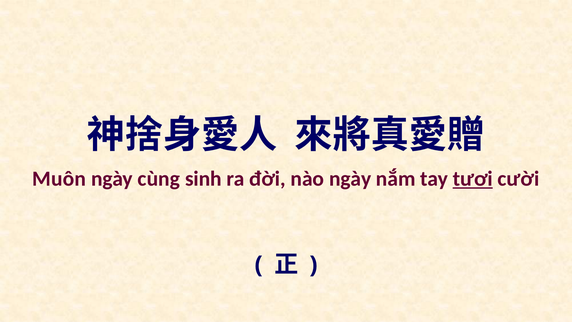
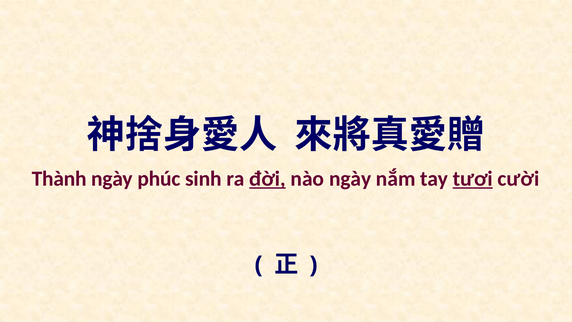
Muôn: Muôn -> Thành (59, 179)
cùng: cùng -> phúc (159, 179)
đời underline: none -> present (267, 179)
